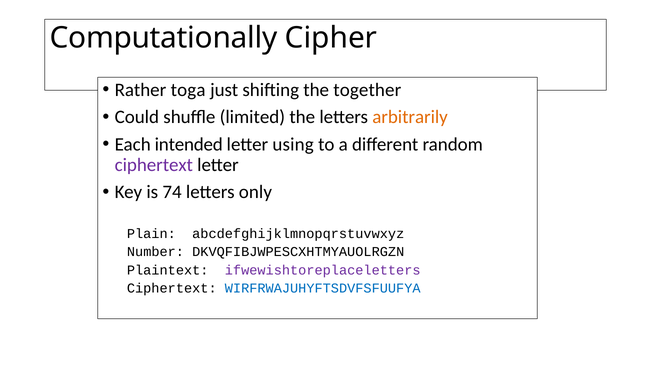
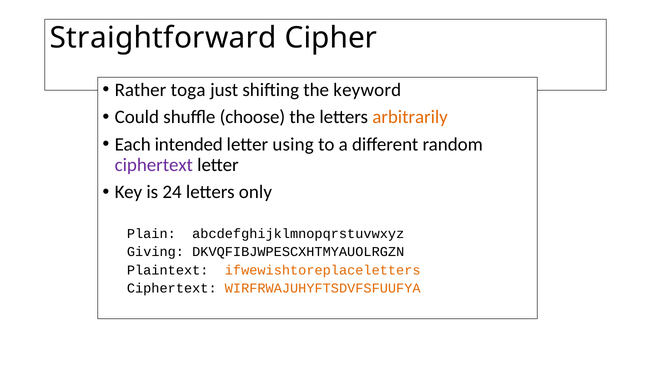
Computationally: Computationally -> Straightforward (163, 38)
together: together -> keyword (367, 90)
limited: limited -> choose (252, 117)
74: 74 -> 24 (172, 192)
Number: Number -> Giving (155, 252)
ifwewishtoreplaceletters colour: purple -> orange (323, 270)
WIRFRWAJUHYFTSDVFSFUUFYA colour: blue -> orange (323, 288)
